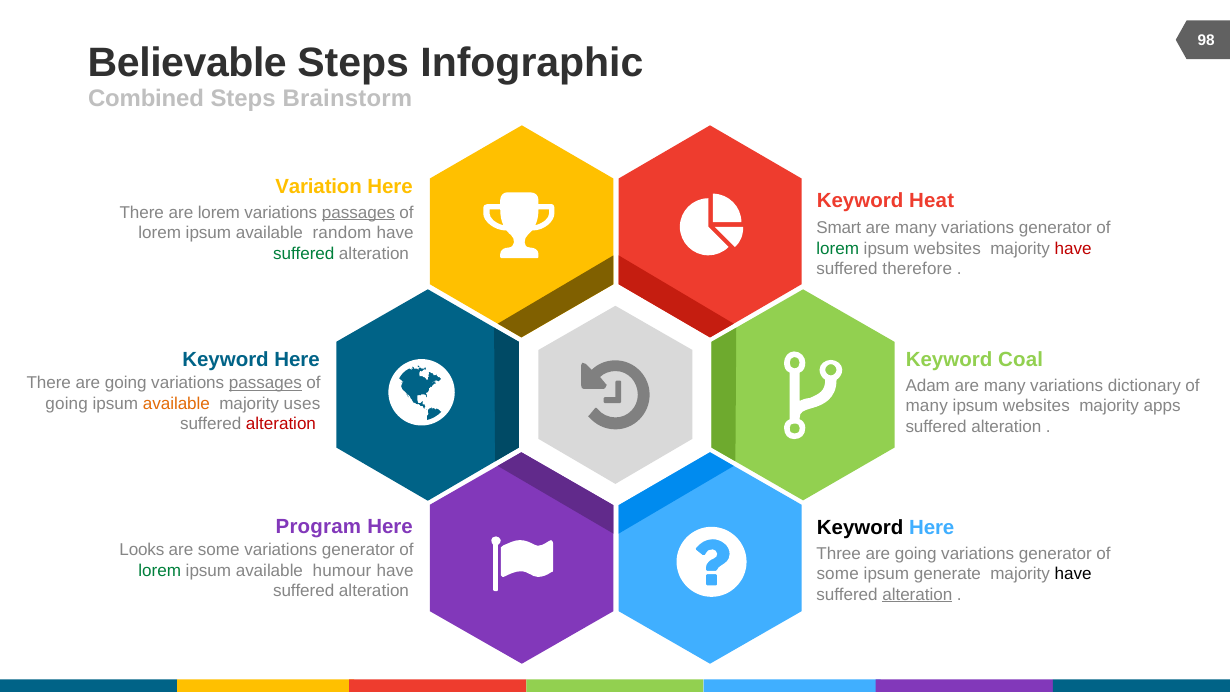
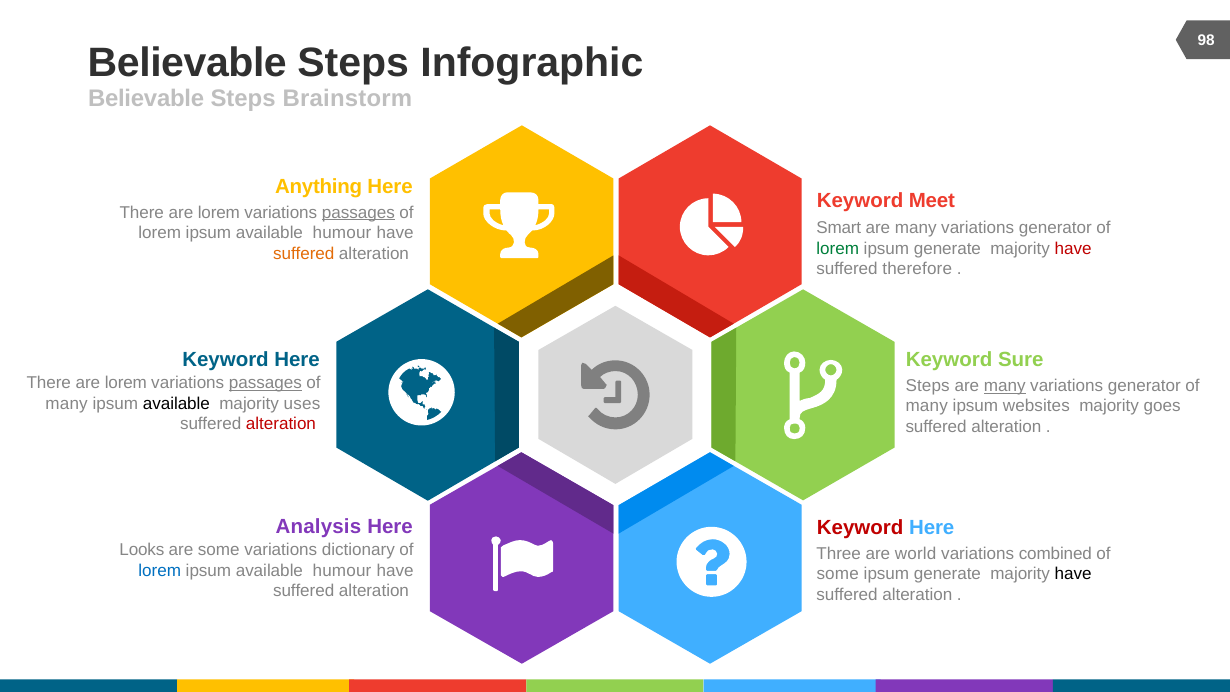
Combined: Combined -> Believable (146, 98)
Variation: Variation -> Anything (319, 187)
Heat: Heat -> Meet (932, 201)
random: random -> humour (342, 233)
websites: websites -> generate (947, 248)
suffered colour: green -> orange (304, 253)
Coal: Coal -> Sure (1021, 360)
going: going -> lorem (126, 383)
Adam: Adam -> Steps (928, 386)
many underline: none -> present (1005, 386)
dictionary: dictionary -> generator (1144, 386)
going: going -> many (67, 403)
available colour: orange -> black (176, 403)
apps: apps -> goes (1162, 406)
Program: Program -> Analysis (318, 526)
Keyword colour: black -> red (860, 527)
generator: generator -> dictionary (358, 550)
going: going -> world (916, 553)
generator: generator -> combined (1055, 553)
lorem colour: green -> blue (160, 570)
alteration underline: present -> none (917, 594)
